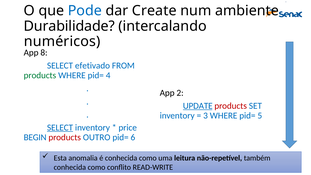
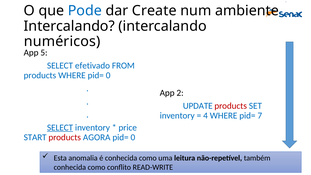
Durabilidade: Durabilidade -> Intercalando (69, 26)
8: 8 -> 5 (44, 53)
products colour: green -> blue (40, 75)
WHERE pid= 4: 4 -> 0 (108, 75)
UPDATE underline: present -> none (198, 106)
3: 3 -> 4 (206, 116)
5: 5 -> 7 (260, 116)
BEGIN: BEGIN -> START (35, 137)
OUTRO: OUTRO -> AGORA (97, 137)
6: 6 -> 0 (133, 137)
